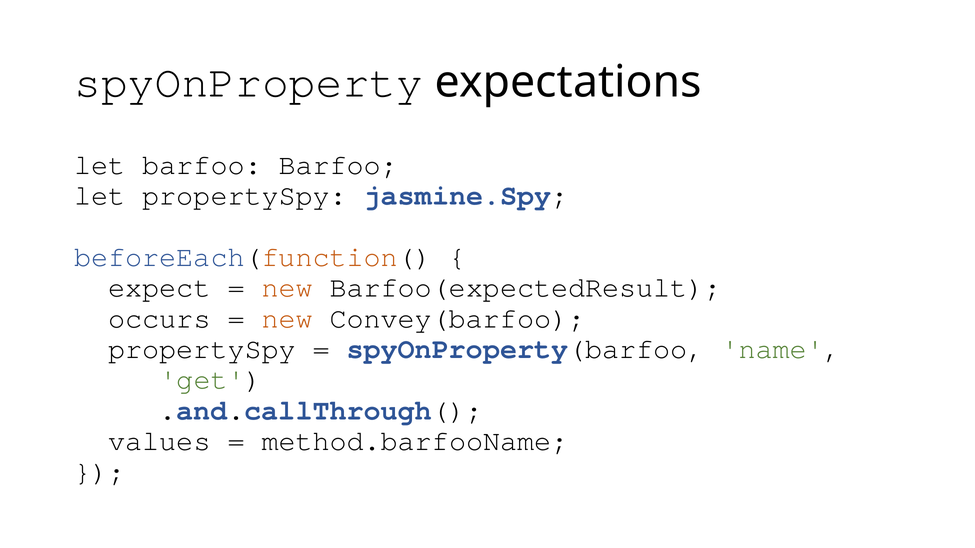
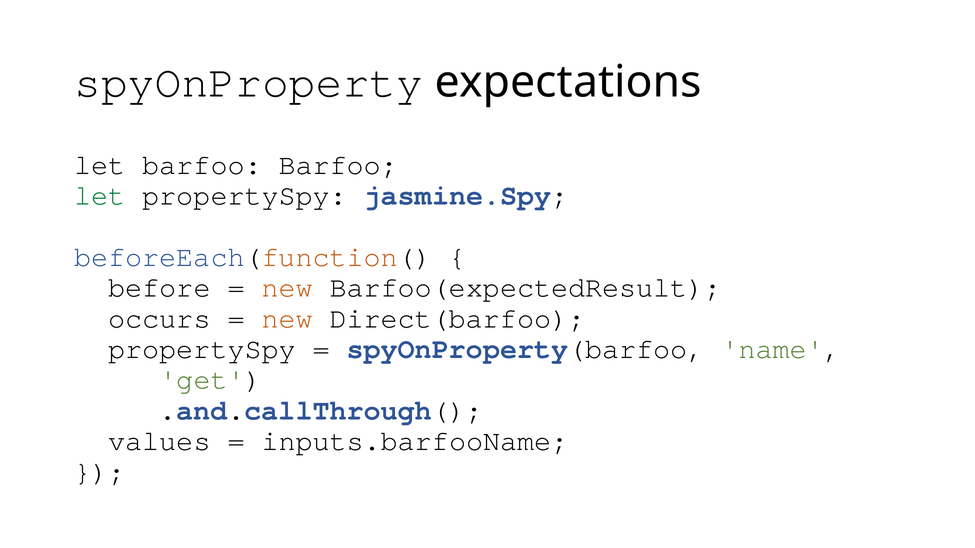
let colour: black -> green (100, 196)
expect: expect -> before (159, 288)
Convey(barfoo: Convey(barfoo -> Direct(barfoo (457, 318)
method.barfooName: method.barfooName -> inputs.barfooName (415, 441)
